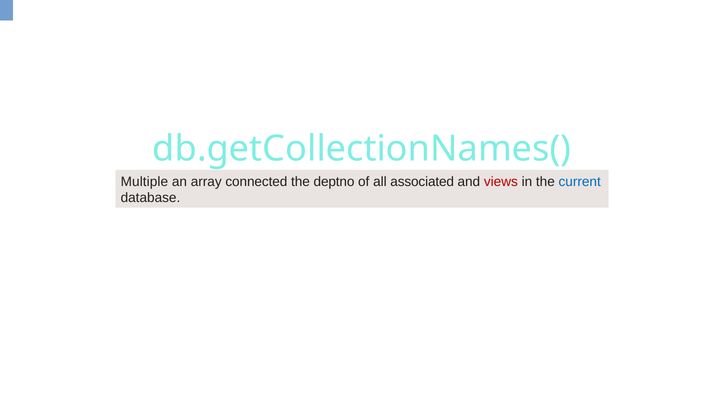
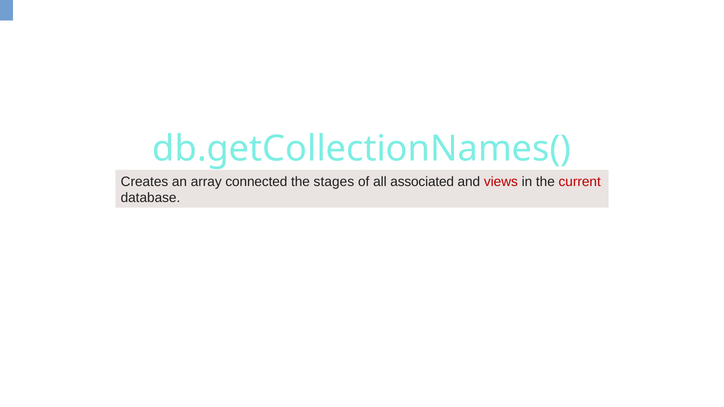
Multiple: Multiple -> Creates (144, 182)
deptno: deptno -> stages (334, 182)
current colour: blue -> red (580, 182)
